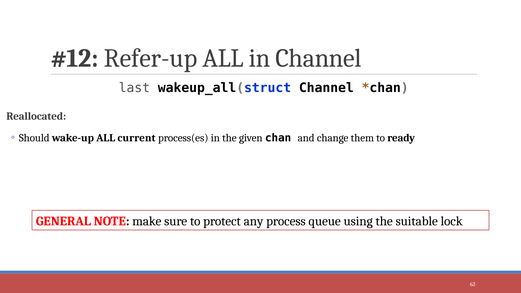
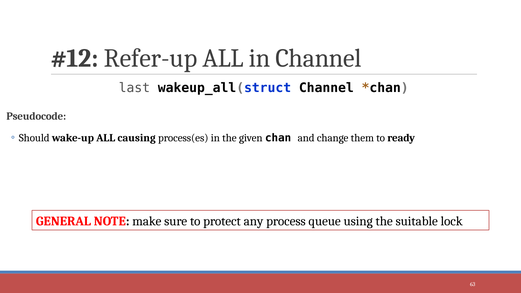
Reallocated: Reallocated -> Pseudocode (36, 116)
current: current -> causing (137, 138)
